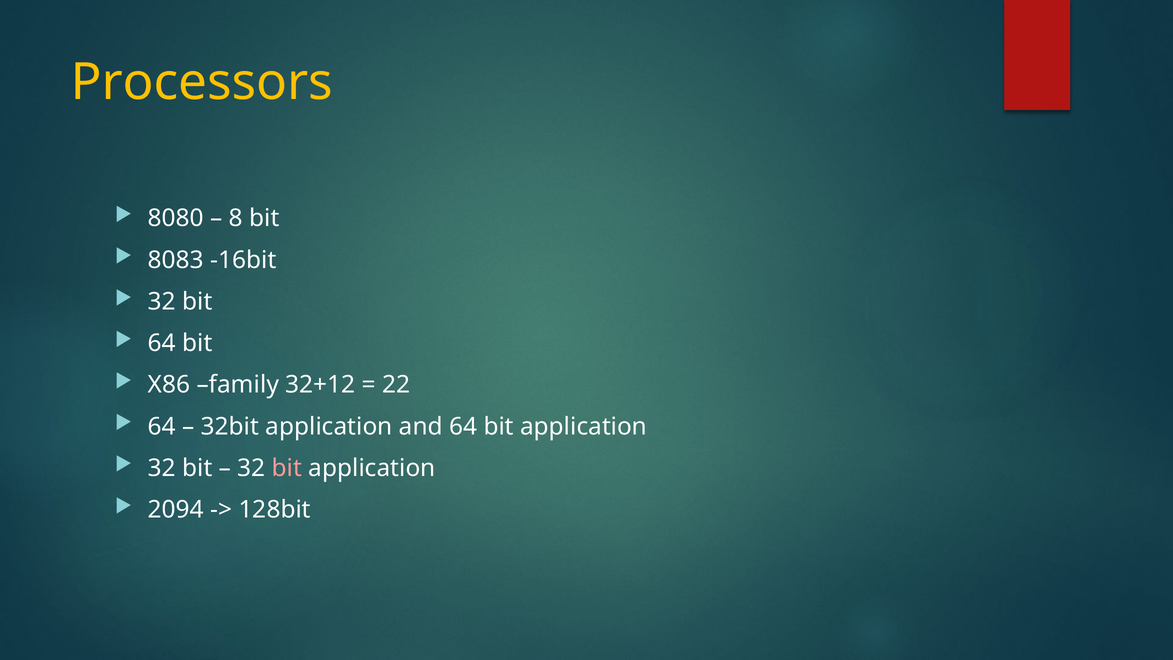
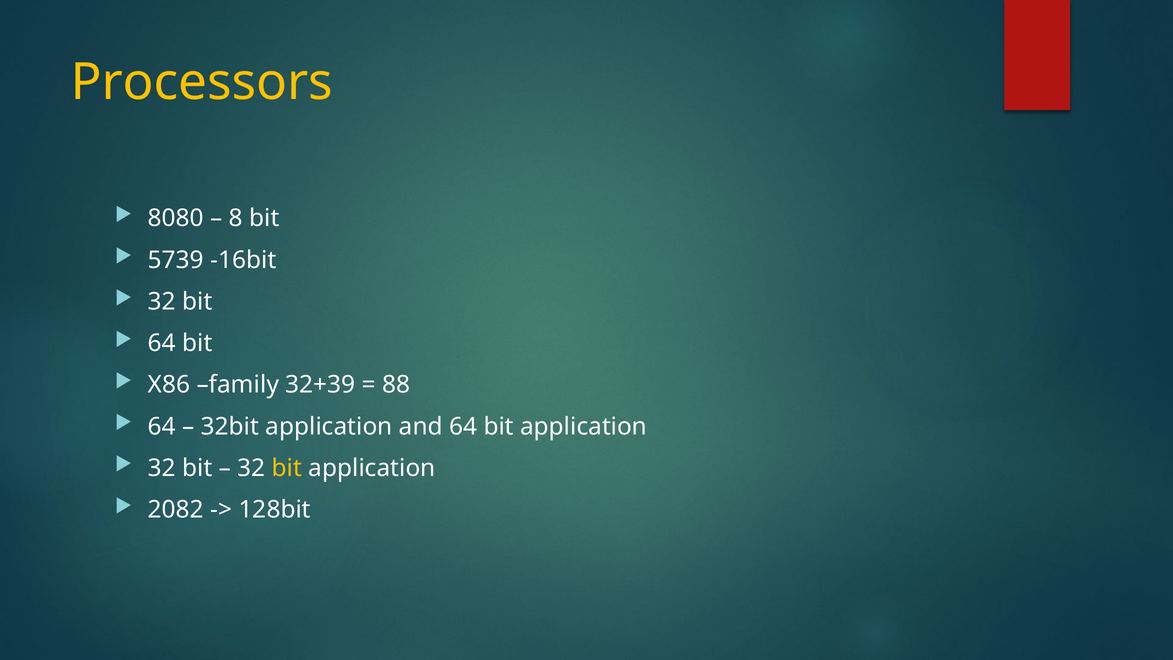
8083: 8083 -> 5739 (176, 260)
32+12: 32+12 -> 32+39 (320, 385)
22: 22 -> 88 (396, 385)
bit colour: pink -> yellow (287, 468)
2094: 2094 -> 2082 (176, 510)
